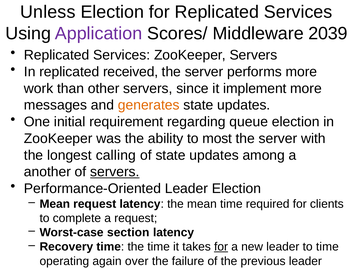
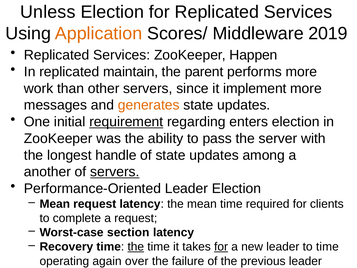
Application colour: purple -> orange (99, 33)
2039: 2039 -> 2019 (328, 33)
ZooKeeper Servers: Servers -> Happen (253, 55)
received: received -> maintain (131, 72)
server: server -> parent (204, 72)
requirement underline: none -> present (126, 122)
queue: queue -> enters (249, 122)
most: most -> pass (217, 138)
calling: calling -> handle (116, 155)
the underline: none -> present (136, 247)
